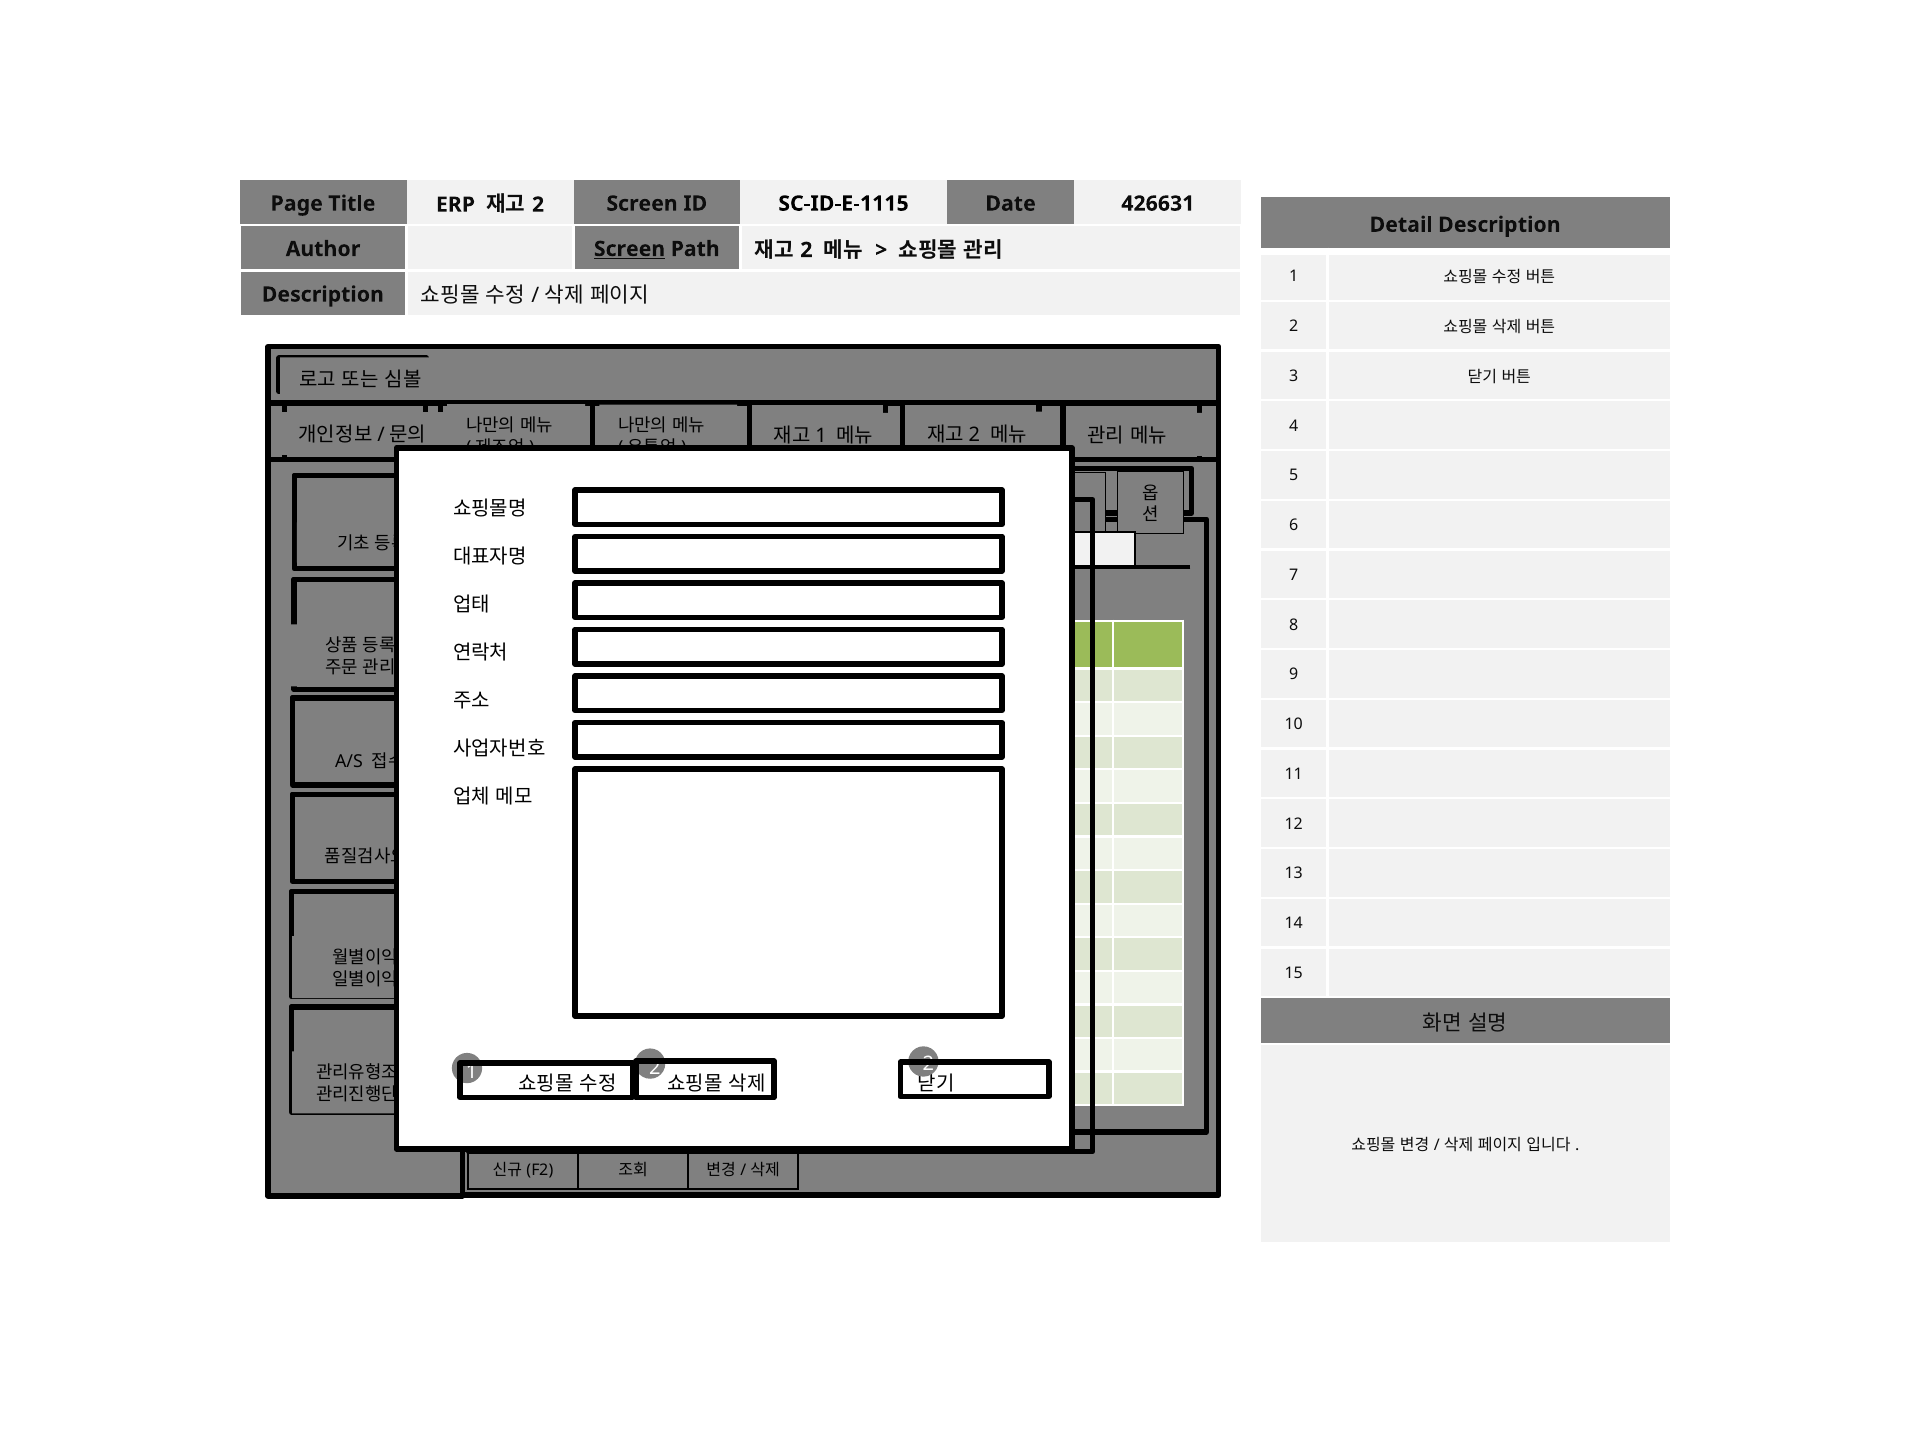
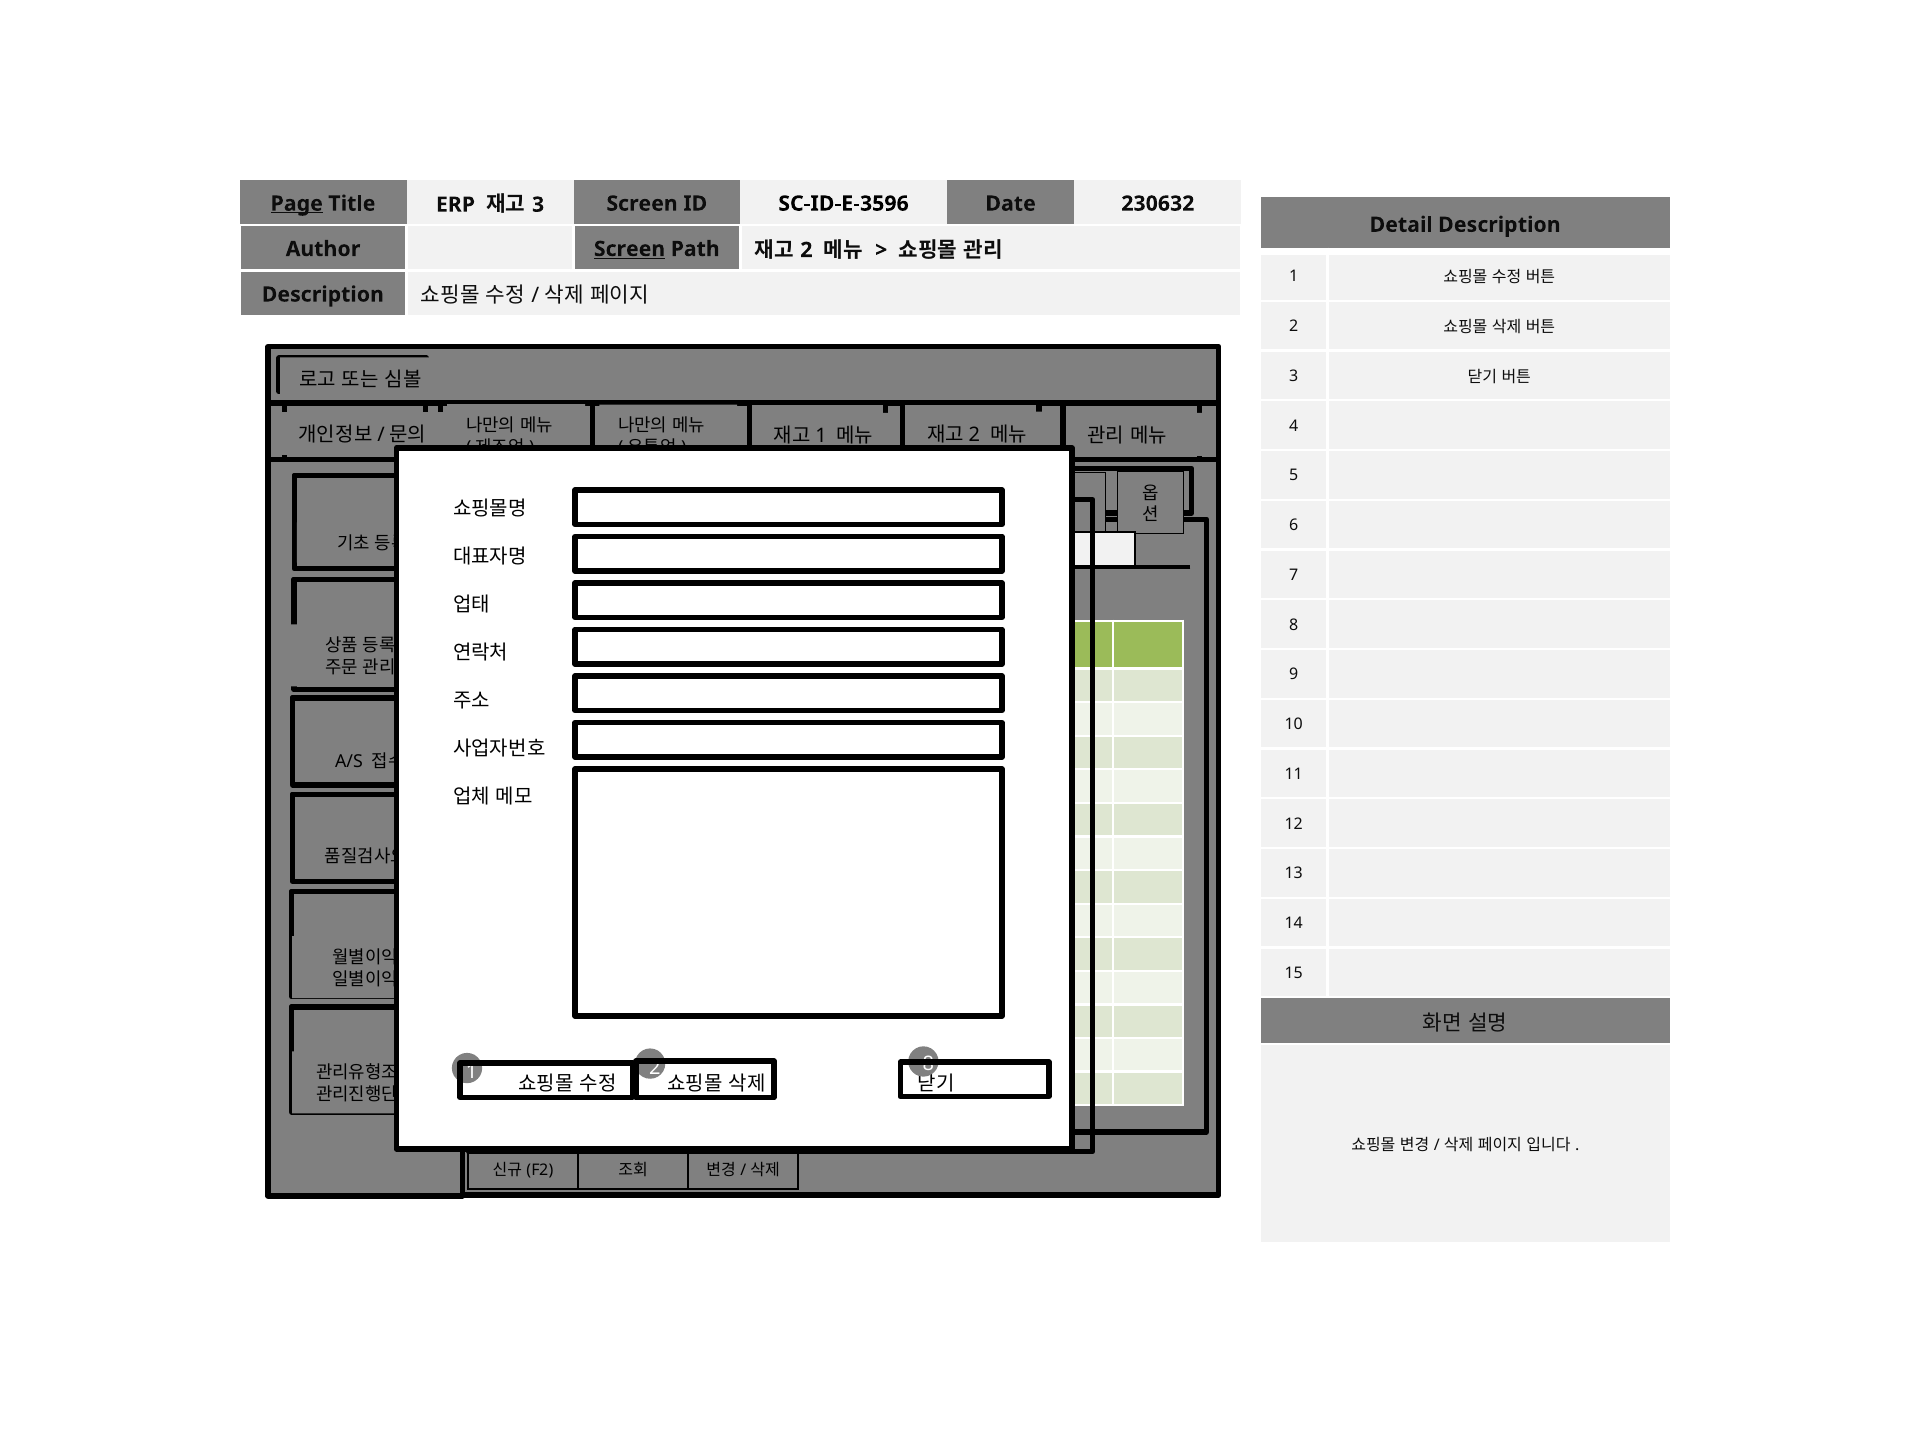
Page underline: none -> present (297, 204)
2: 2 -> 3 (538, 205)
SC-ID-E-1115: SC-ID-E-1115 -> SC-ID-E-3596 (844, 204)
426631: 426631 -> 230632 (1158, 204)
2 2: 2 -> 8 (928, 1064)
